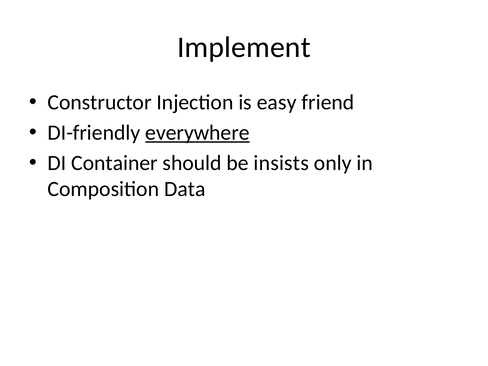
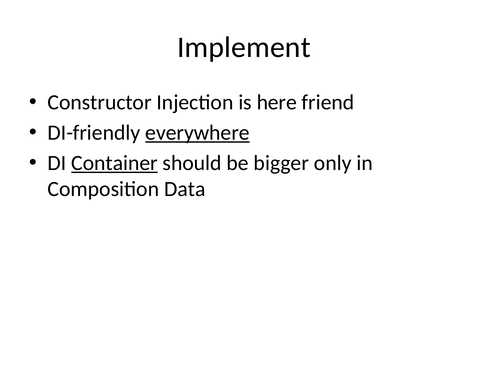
easy: easy -> here (277, 102)
Container underline: none -> present (114, 163)
insists: insists -> bigger (281, 163)
